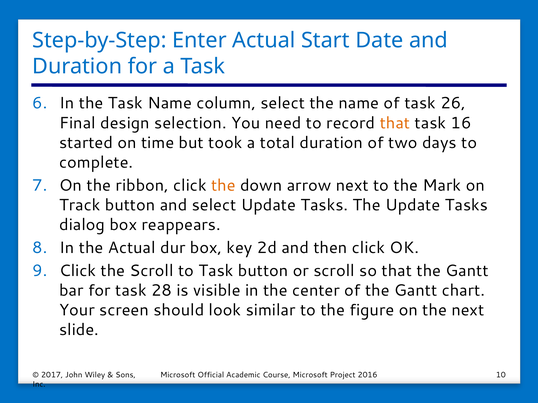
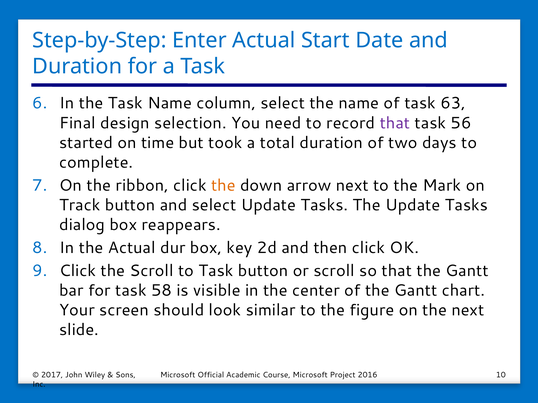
26: 26 -> 63 (453, 103)
that colour: orange -> purple (395, 123)
16: 16 -> 56 (461, 123)
28: 28 -> 58 (162, 291)
